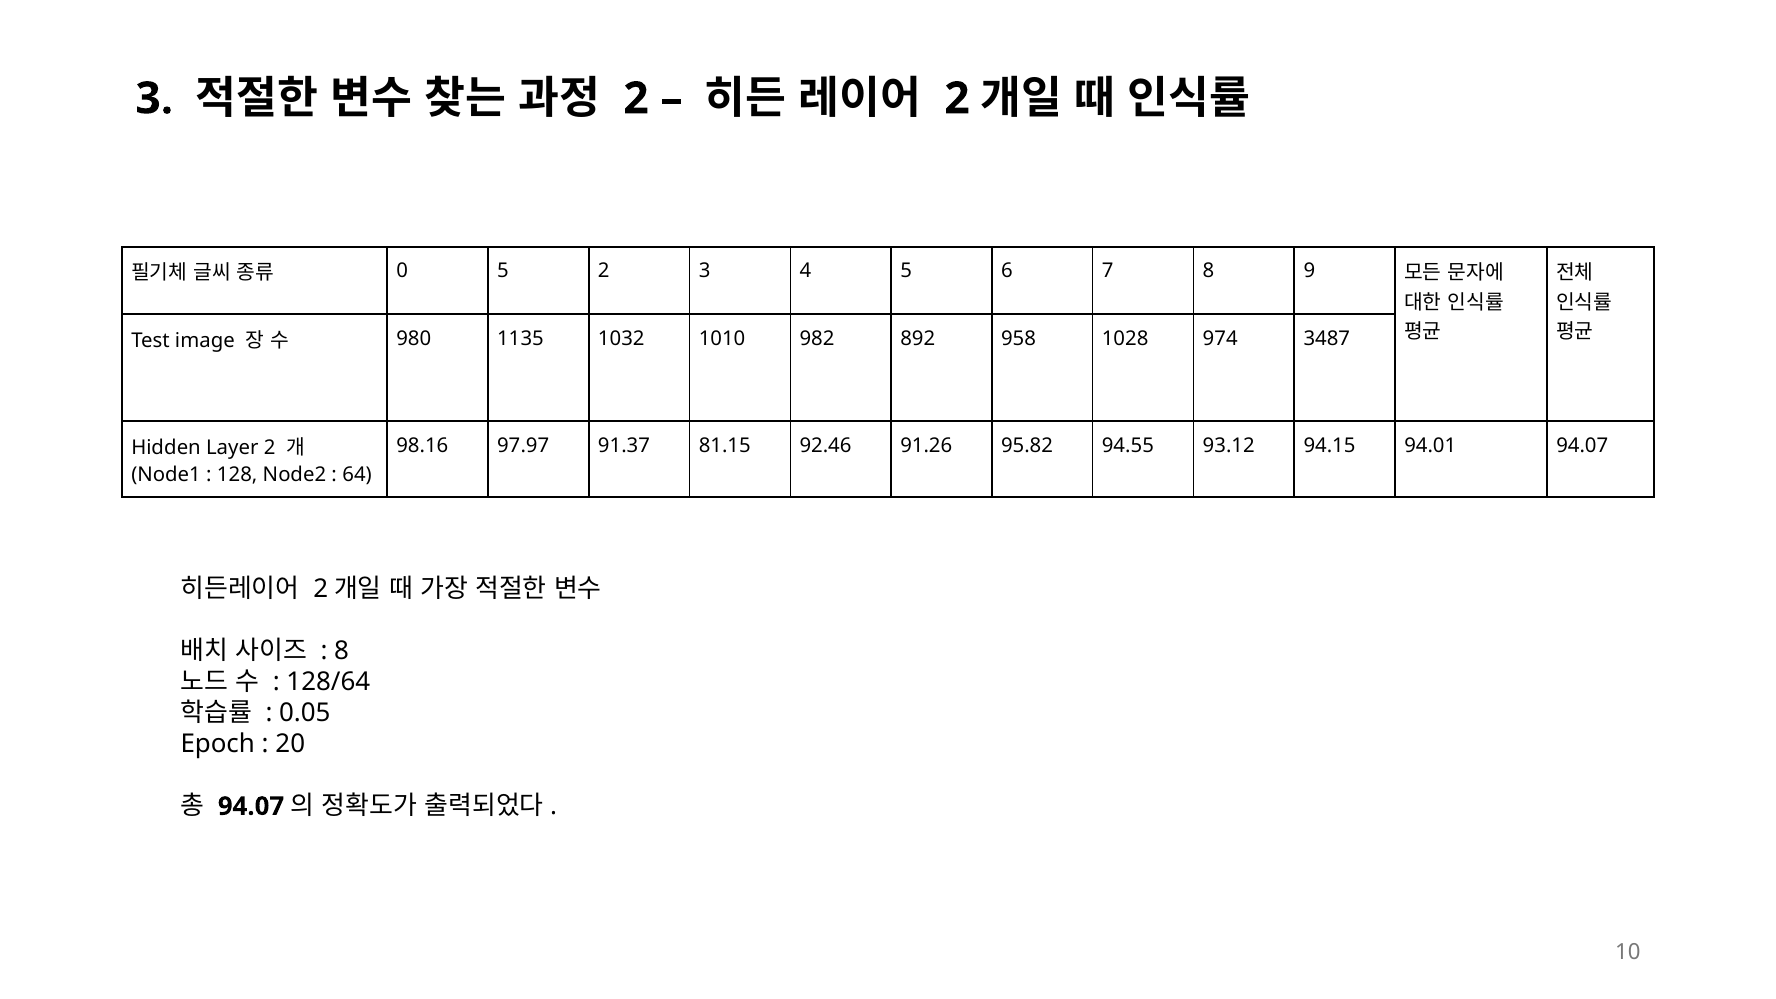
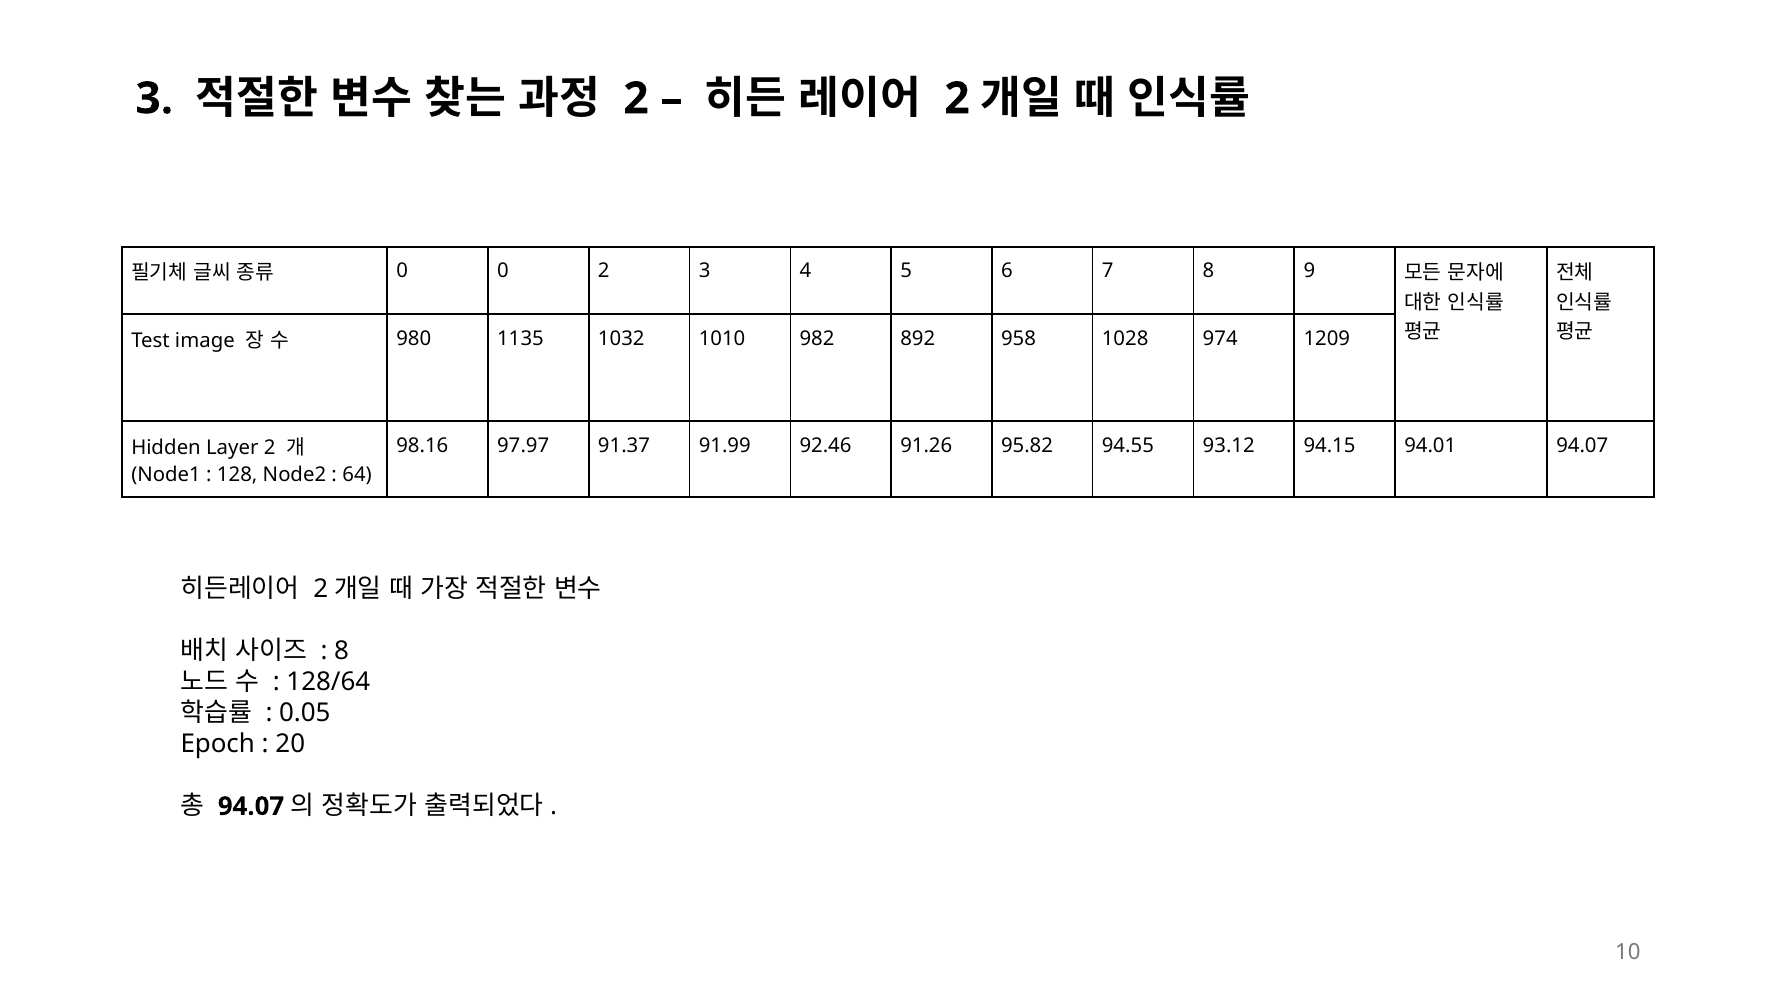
0 5: 5 -> 0 (503, 271)
3487: 3487 -> 1209 (1327, 338)
81.15: 81.15 -> 91.99 (725, 446)
